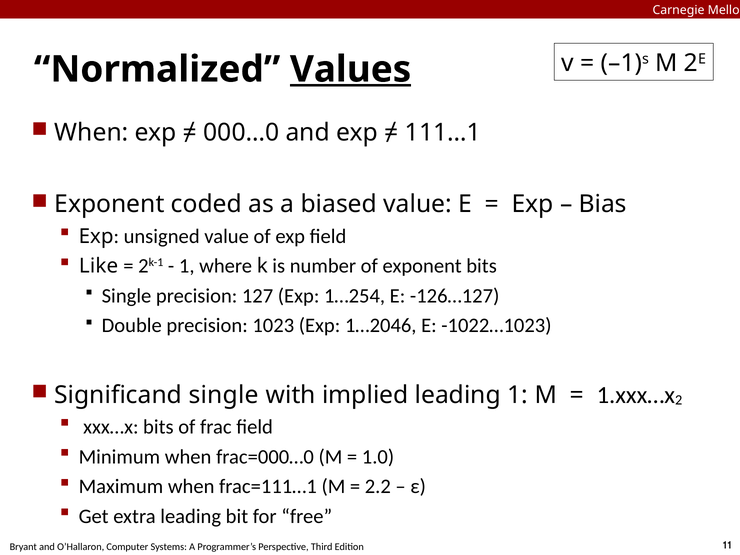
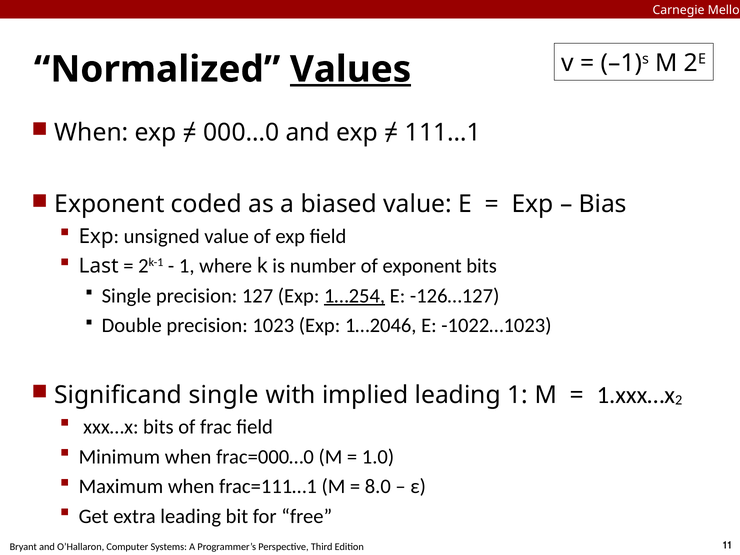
Like: Like -> Last (99, 266)
1…254 underline: none -> present (355, 296)
2.2: 2.2 -> 8.0 (378, 487)
